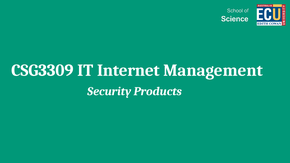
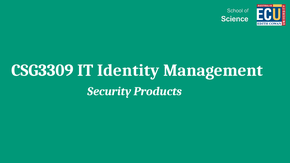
Internet: Internet -> Identity (128, 70)
